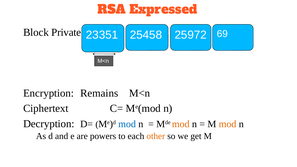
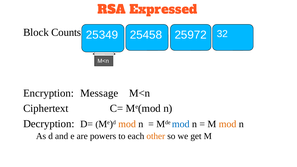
Private: Private -> Counts (68, 32)
23351: 23351 -> 25349 (102, 35)
69: 69 -> 32 (222, 34)
Remains: Remains -> Message (99, 93)
mod colour: blue -> orange (127, 124)
mod colour: orange -> blue (181, 124)
